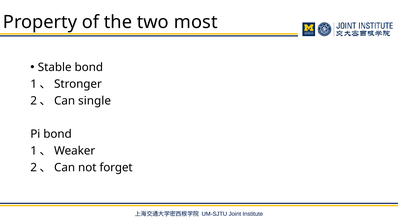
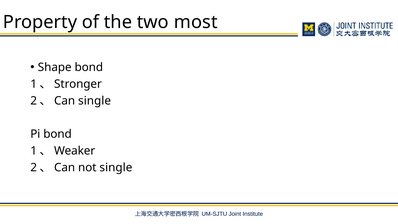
Stable: Stable -> Shape (55, 67)
not forget: forget -> single (116, 167)
